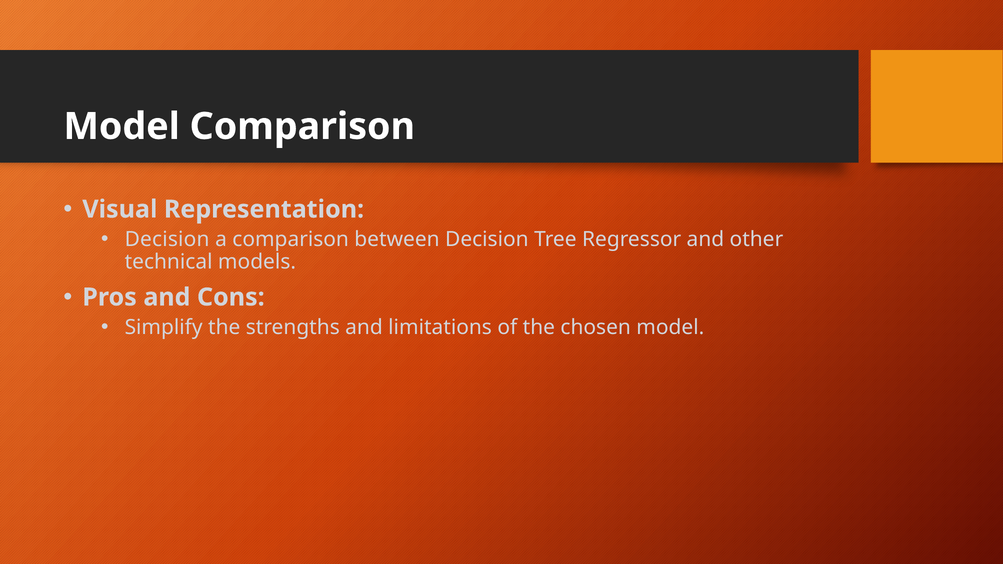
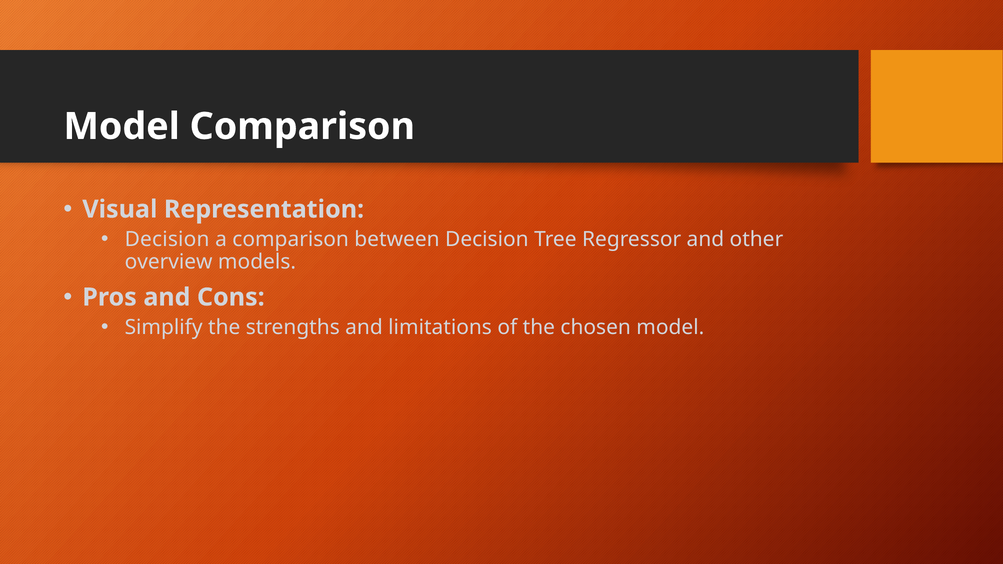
technical: technical -> overview (169, 262)
